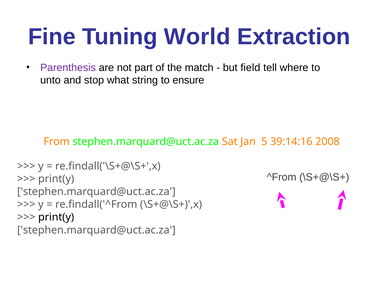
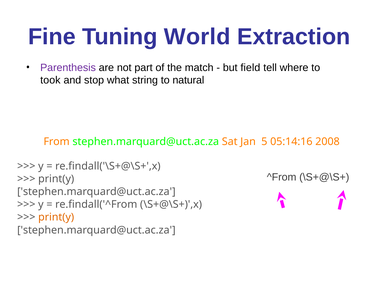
unto: unto -> took (50, 80)
ensure: ensure -> natural (188, 80)
39:14:16: 39:14:16 -> 05:14:16 (291, 142)
print(y colour: black -> orange (56, 217)
